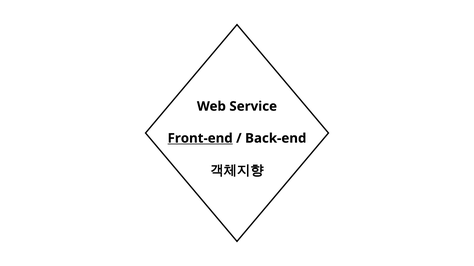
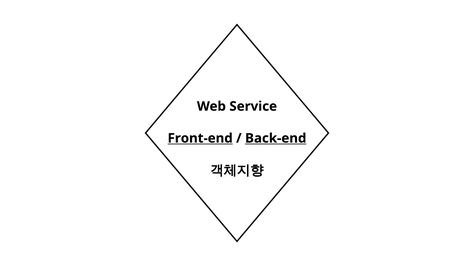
Back-end underline: none -> present (276, 139)
